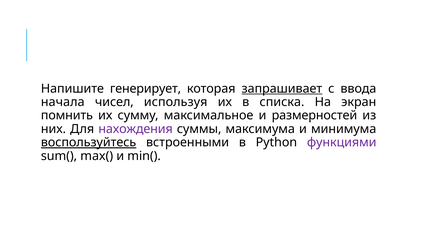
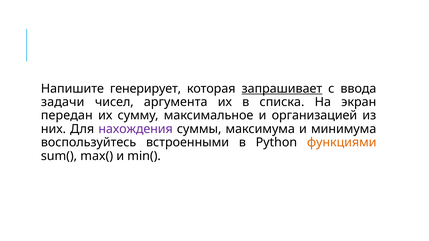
начала: начала -> задачи (63, 102)
используя: используя -> аргумента (176, 102)
помнить: помнить -> передан (67, 116)
размерностей: размерностей -> организацией (314, 116)
воспользуйтесь underline: present -> none (89, 143)
функциями colour: purple -> orange (342, 143)
